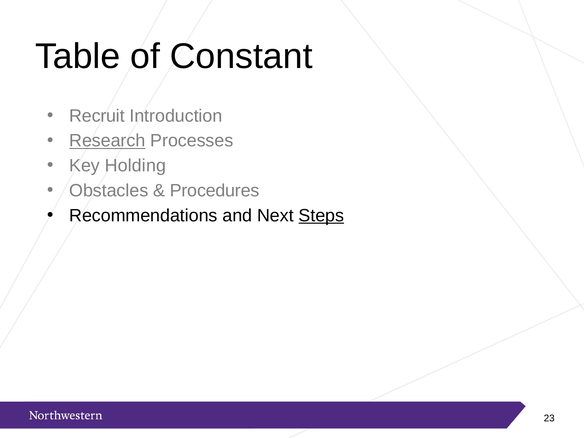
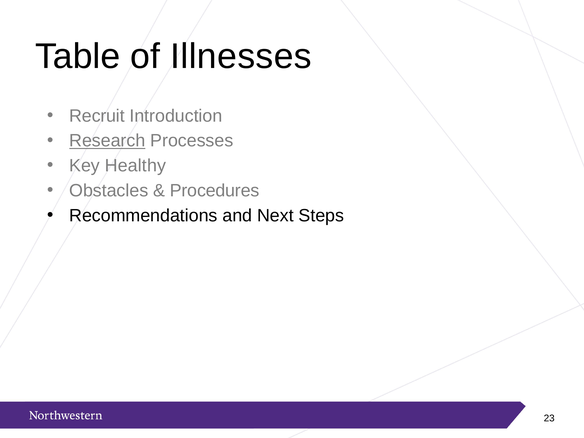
Constant: Constant -> Illnesses (241, 57)
Holding: Holding -> Healthy (135, 166)
Steps underline: present -> none (321, 216)
